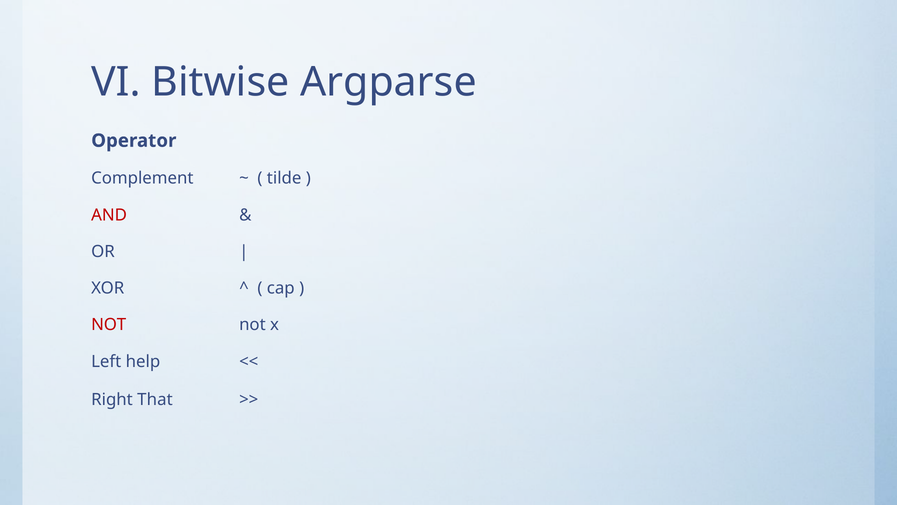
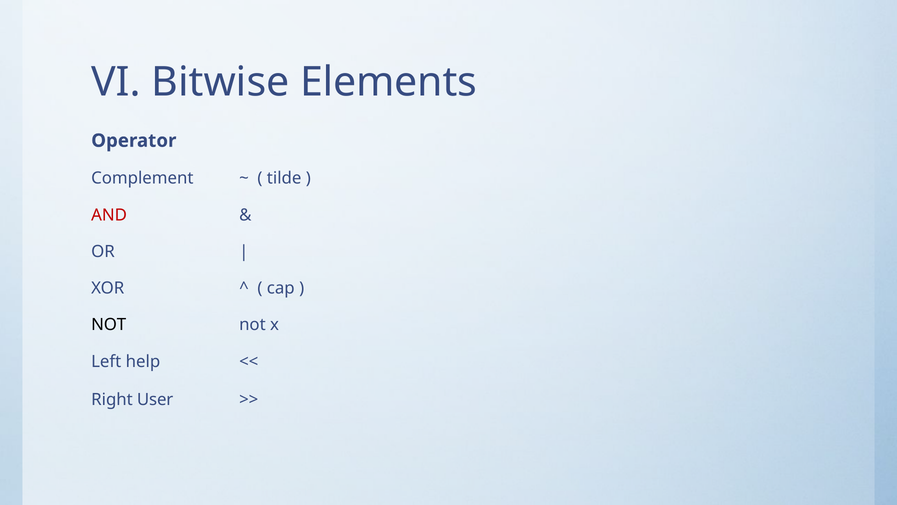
Argparse: Argparse -> Elements (389, 82)
NOT colour: red -> black (109, 325)
That: That -> User (155, 400)
